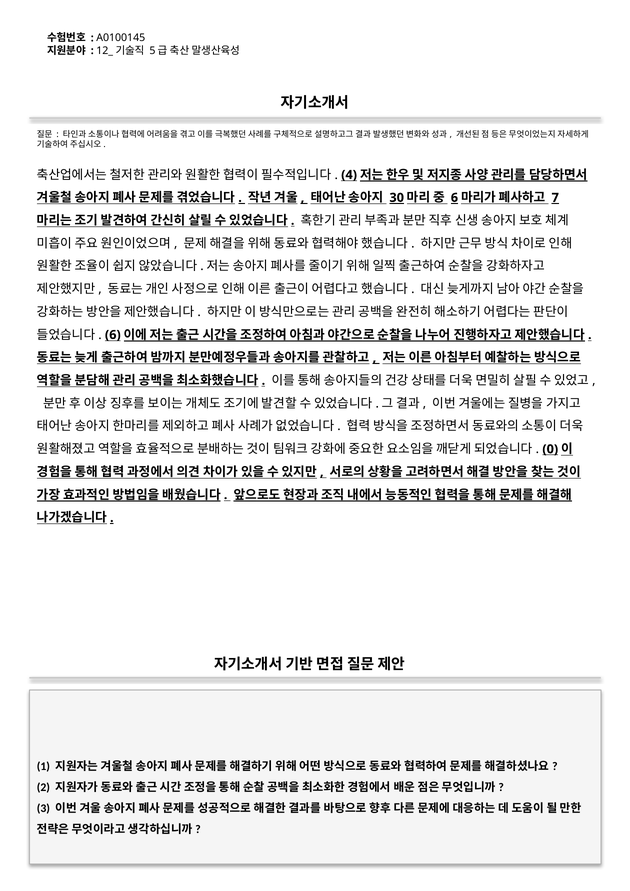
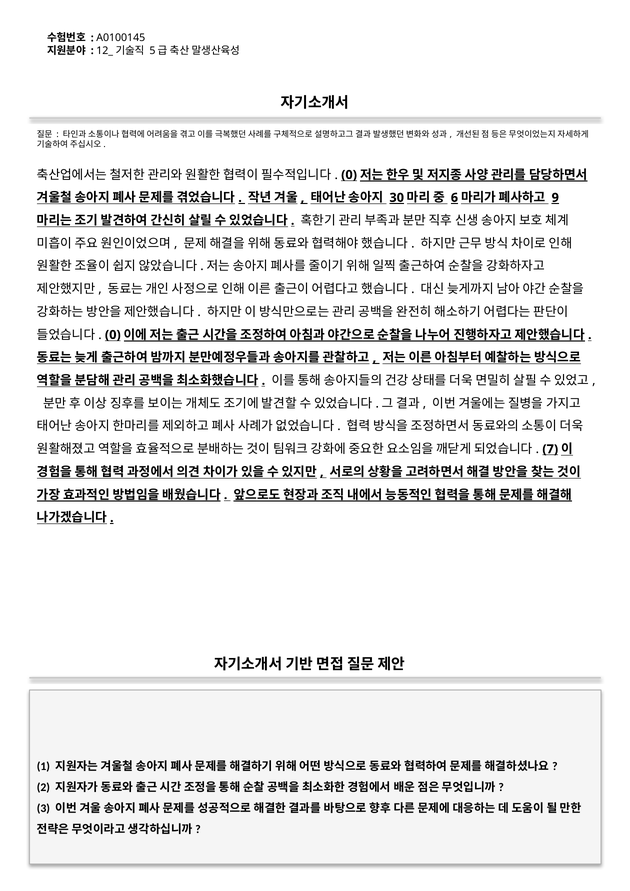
4: 4 -> 0 (349, 175)
7: 7 -> 9 (555, 198)
6: 6 -> 0 (113, 335)
0: 0 -> 7 (550, 449)
